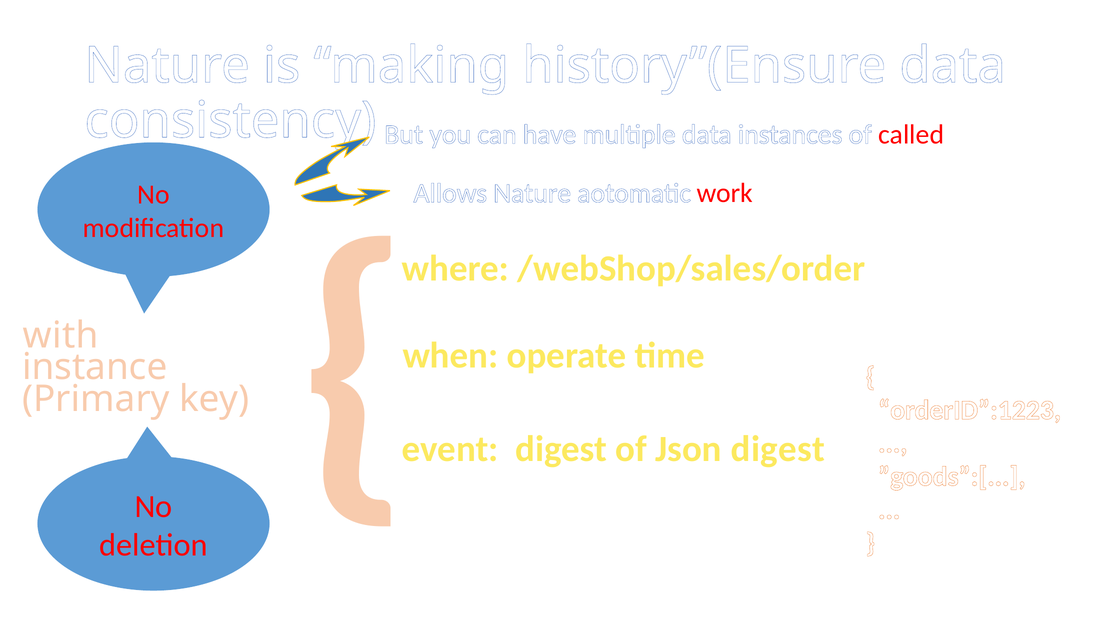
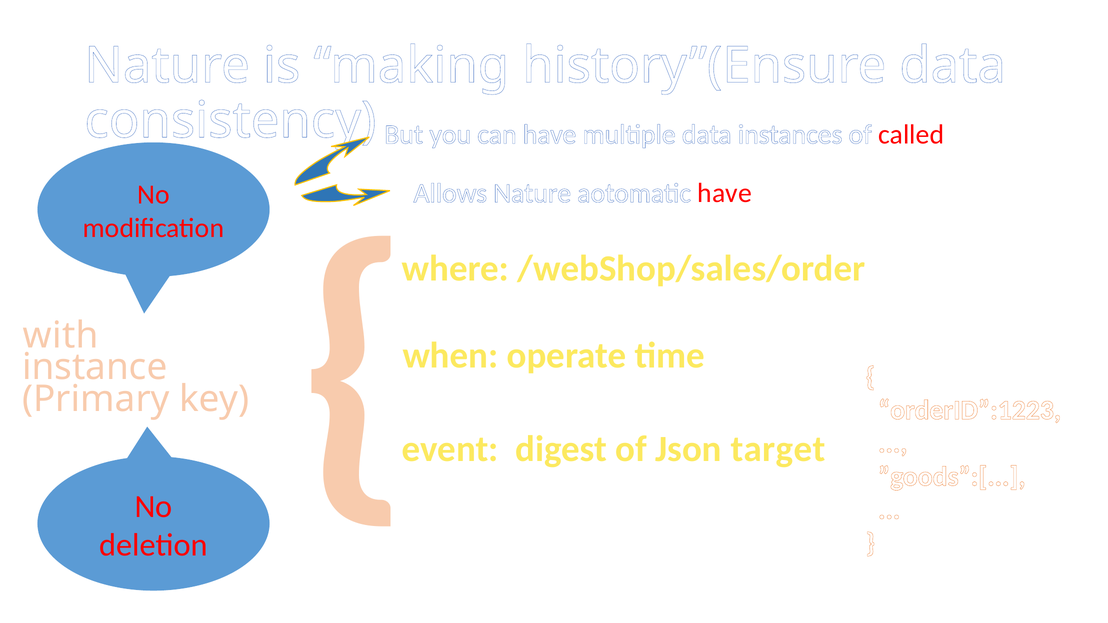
aotomatic work: work -> have (725, 193)
Json digest: digest -> target (778, 449)
